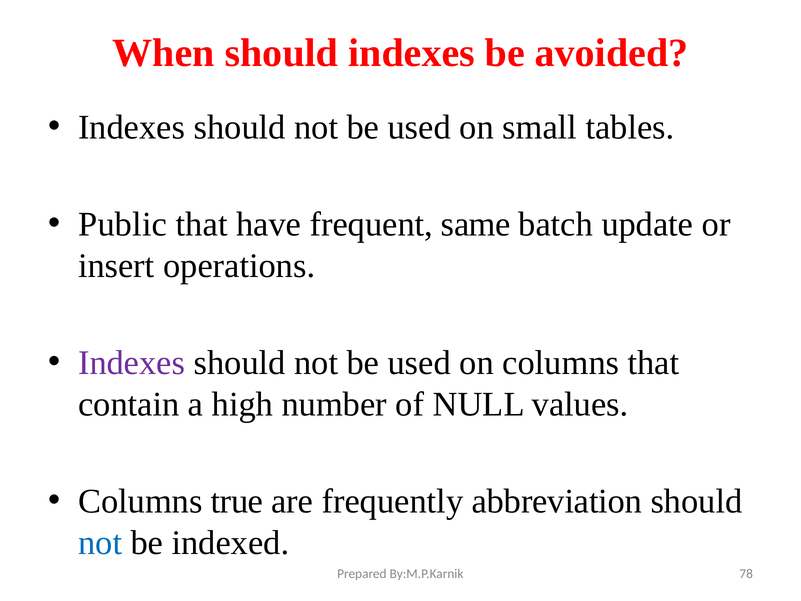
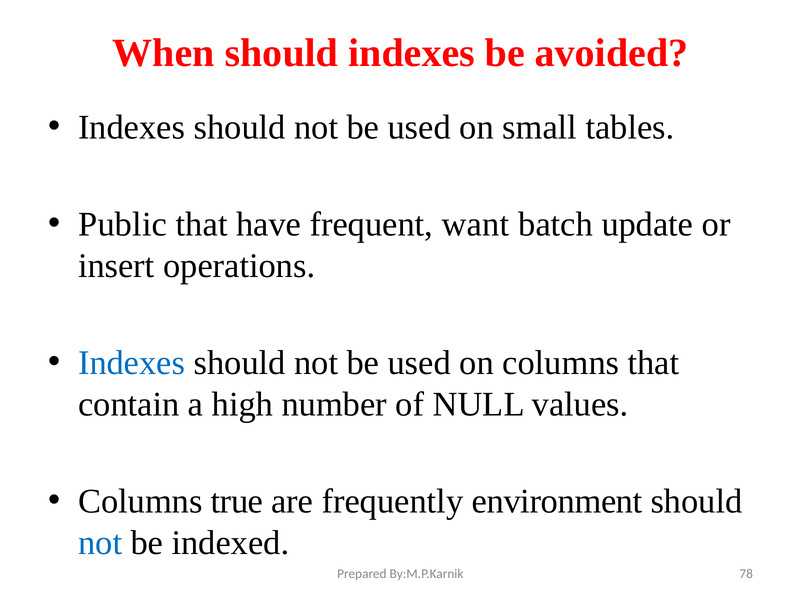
same: same -> want (476, 224)
Indexes colour: purple -> blue (132, 363)
abbreviation: abbreviation -> environment (557, 501)
